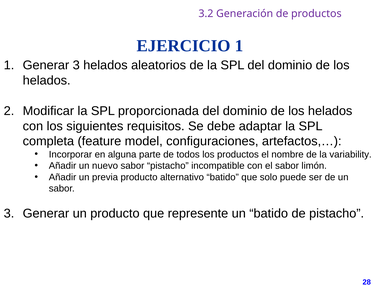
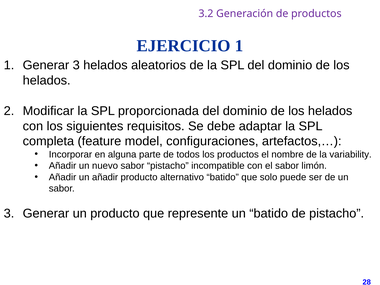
un previa: previa -> añadir (105, 177)
